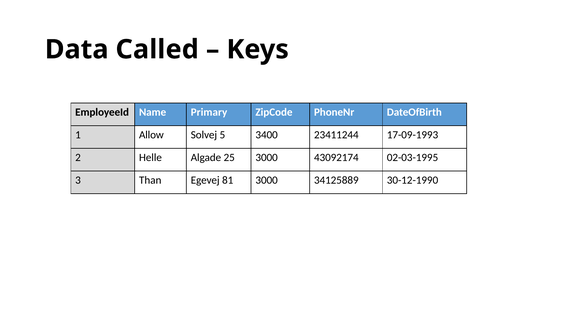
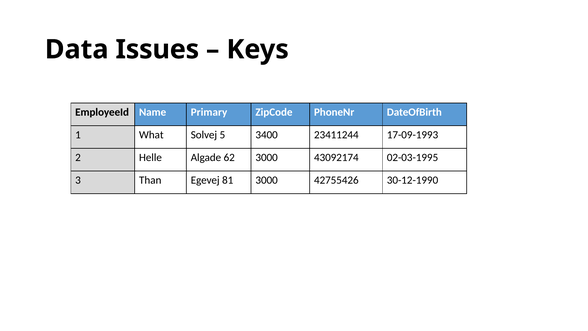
Called: Called -> Issues (157, 49)
Allow: Allow -> What (151, 135)
25: 25 -> 62 (229, 157)
34125889: 34125889 -> 42755426 (336, 180)
